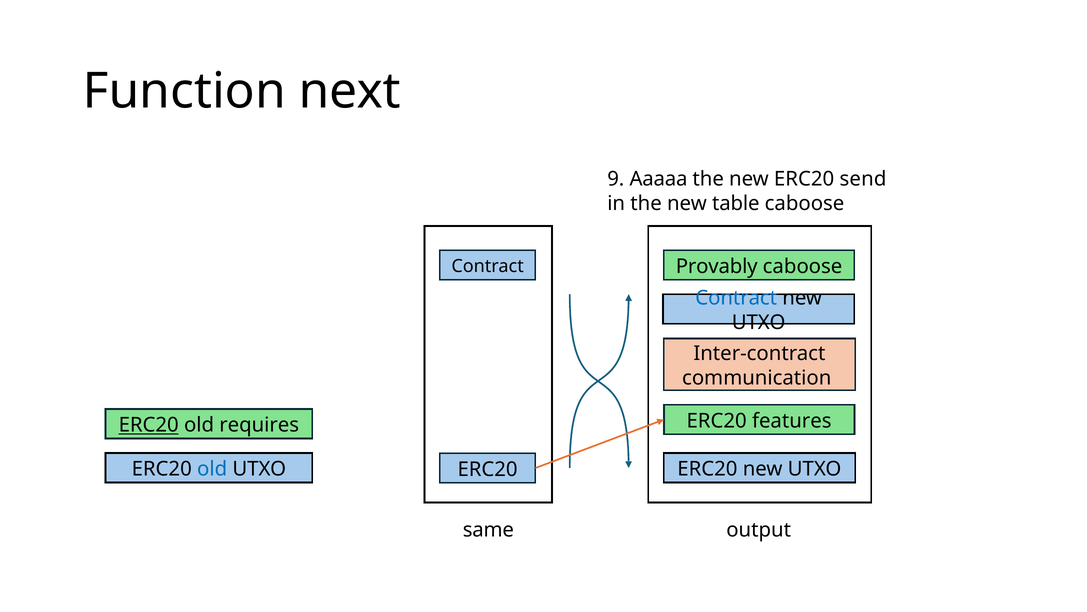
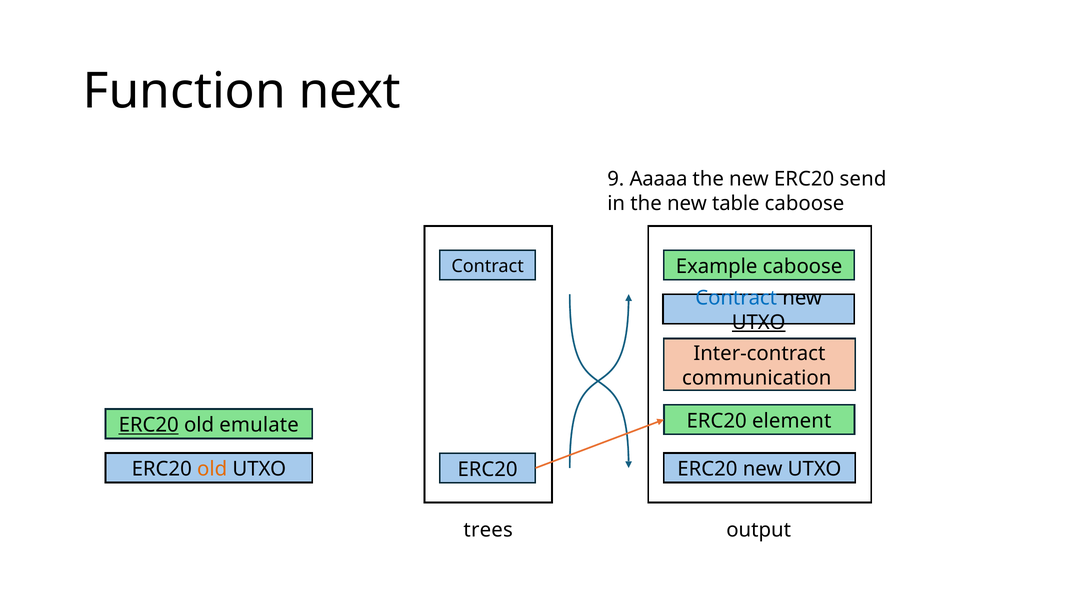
Provably: Provably -> Example (717, 266)
UTXO underline: none -> present (759, 322)
features: features -> element (792, 421)
requires: requires -> emulate (259, 425)
old colour: blue -> orange (212, 469)
same: same -> trees (488, 530)
